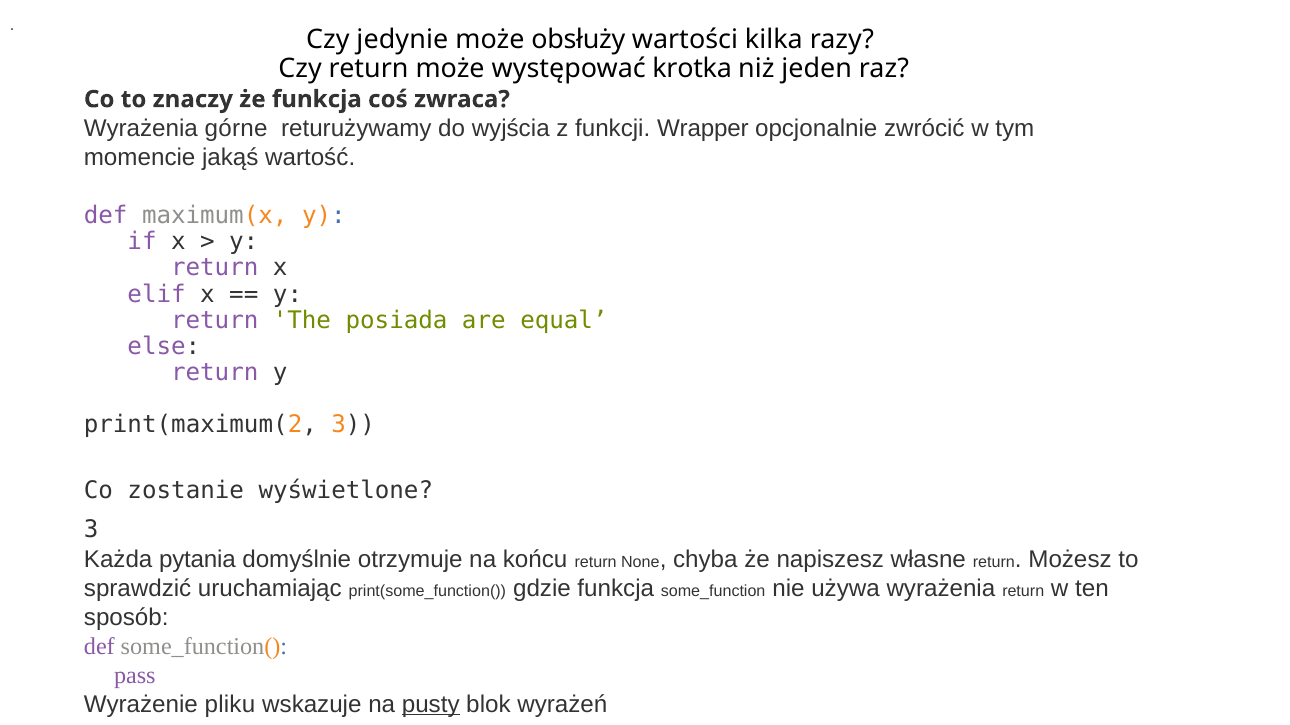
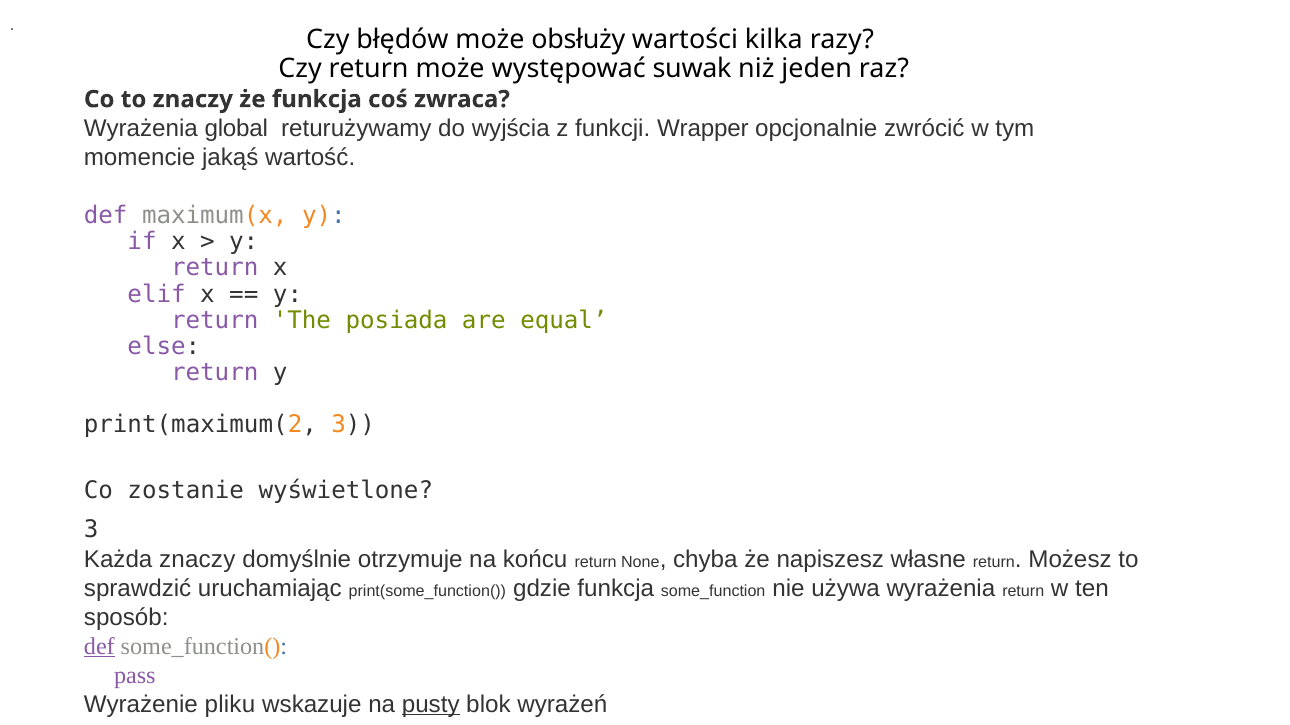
jedynie: jedynie -> błędów (402, 39)
krotka: krotka -> suwak (692, 68)
górne: górne -> global (236, 128)
Każda pytania: pytania -> znaczy (197, 560)
def underline: none -> present (99, 647)
